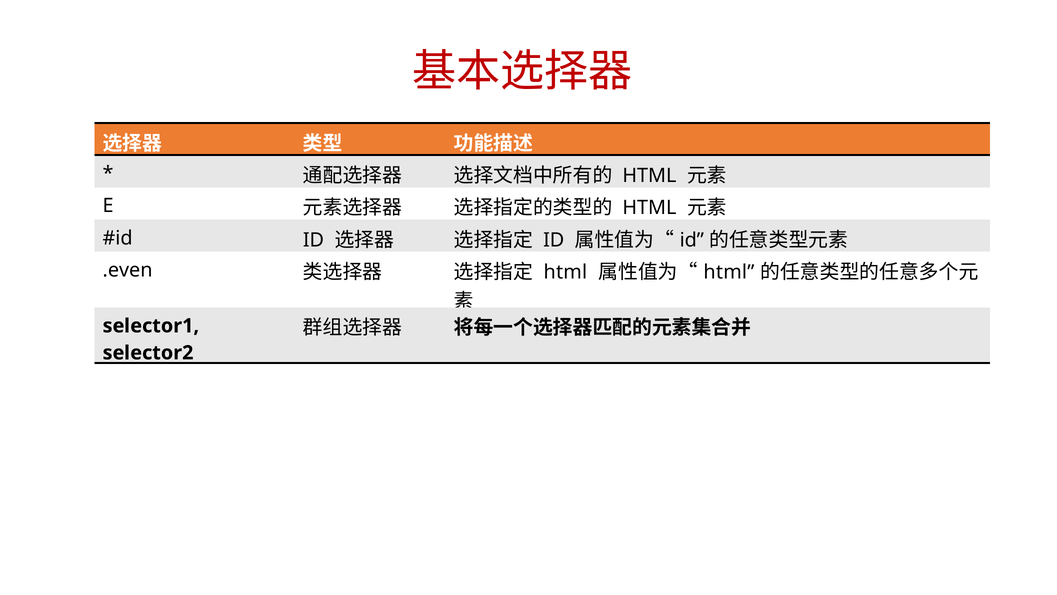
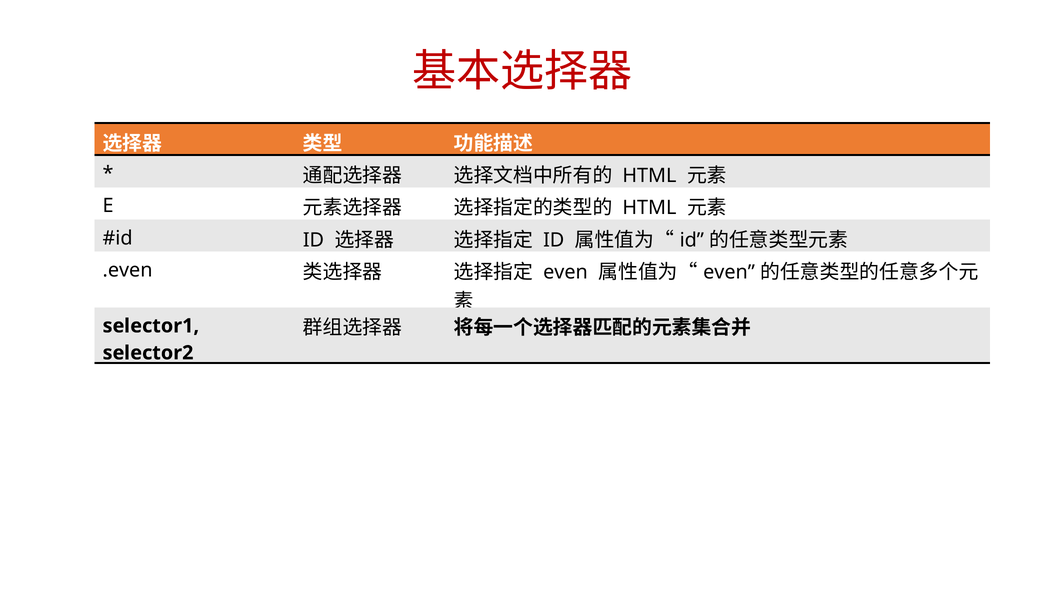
html: html -> even (565, 272)
html: html -> even (729, 272)
